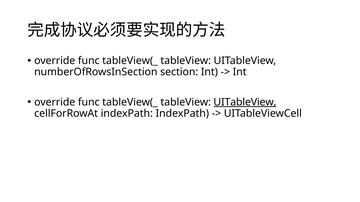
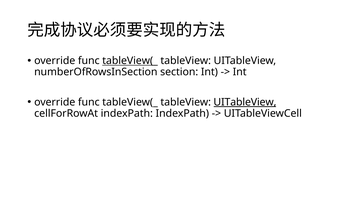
tableView(_ underline: none -> present (130, 61)
